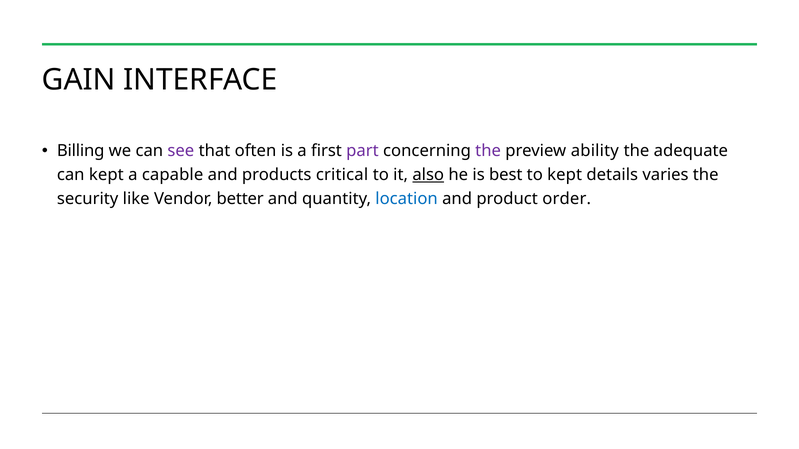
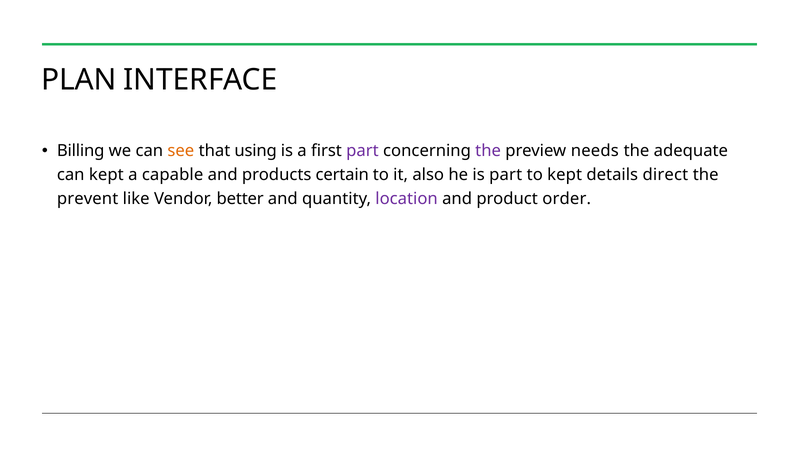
GAIN: GAIN -> PLAN (79, 80)
see colour: purple -> orange (181, 151)
often: often -> using (256, 151)
ability: ability -> needs (595, 151)
critical: critical -> certain (342, 175)
also underline: present -> none (428, 175)
is best: best -> part (506, 175)
varies: varies -> direct (665, 175)
security: security -> prevent (88, 199)
location colour: blue -> purple (407, 199)
